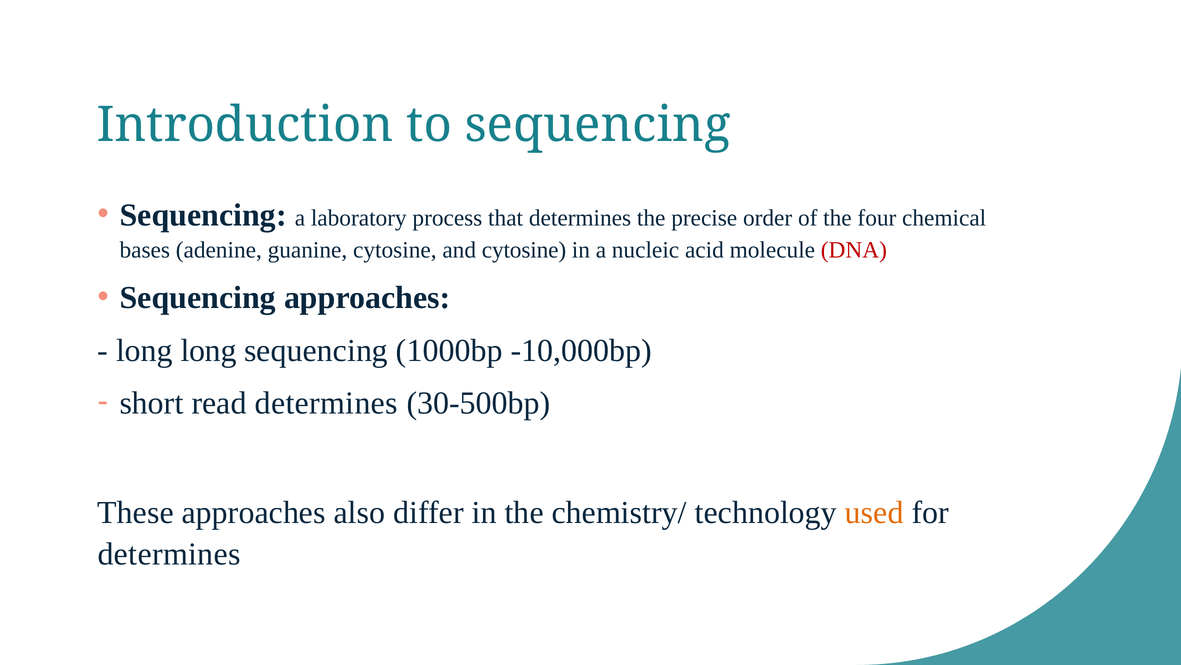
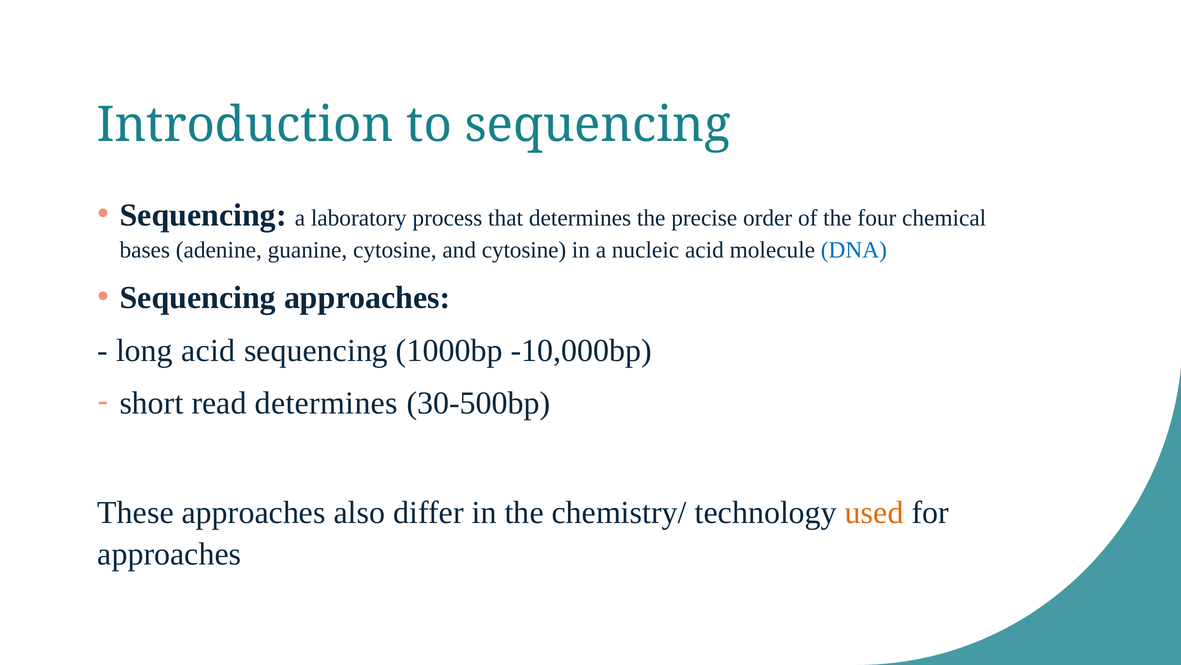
DNA colour: red -> blue (854, 250)
long long: long -> acid (208, 350)
determines: determines -> approaches (169, 554)
